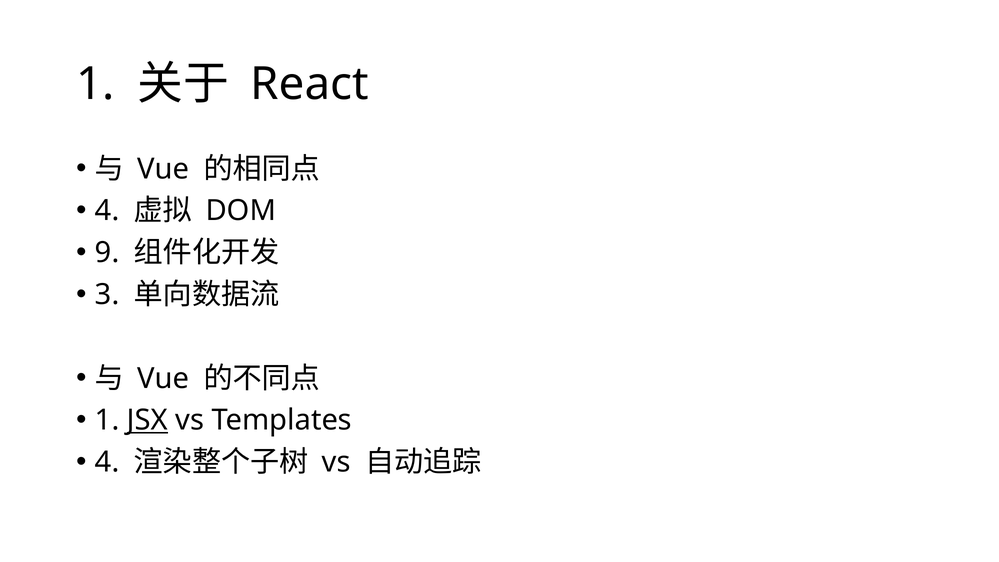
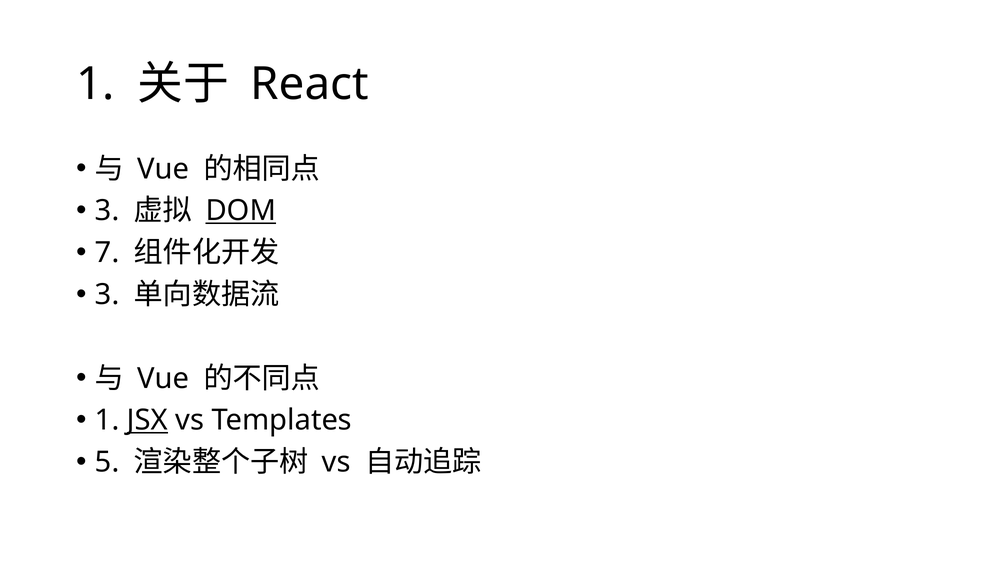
4: 4 -> 3 (107, 211)
DOM underline: none -> present (241, 211)
9: 9 -> 7 (107, 253)
4: 4 -> 5 (107, 462)
